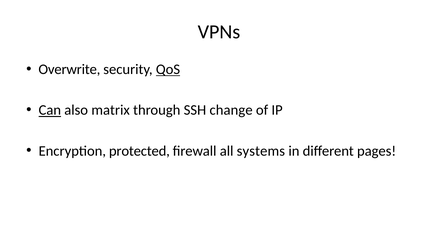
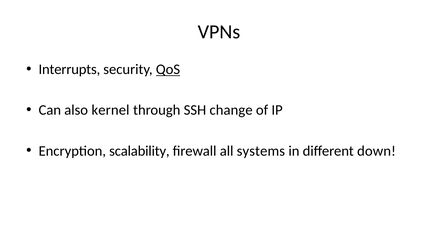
Overwrite: Overwrite -> Interrupts (69, 69)
Can underline: present -> none (50, 110)
matrix: matrix -> kernel (111, 110)
protected: protected -> scalability (139, 151)
pages: pages -> down (377, 151)
